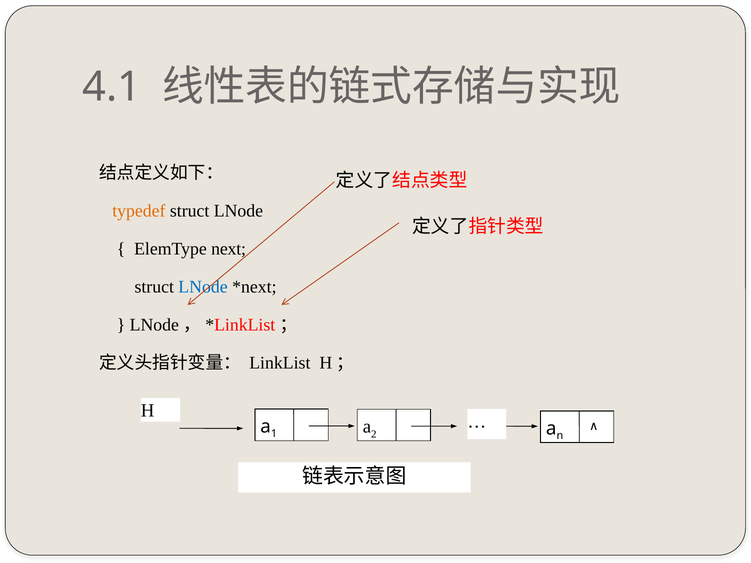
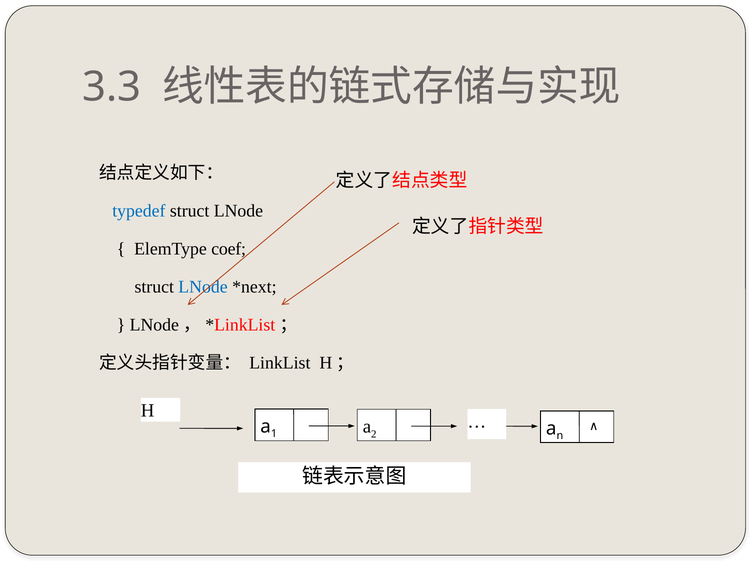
4.1: 4.1 -> 3.3 (112, 87)
typedef colour: orange -> blue (139, 211)
next: next -> coef (229, 249)
